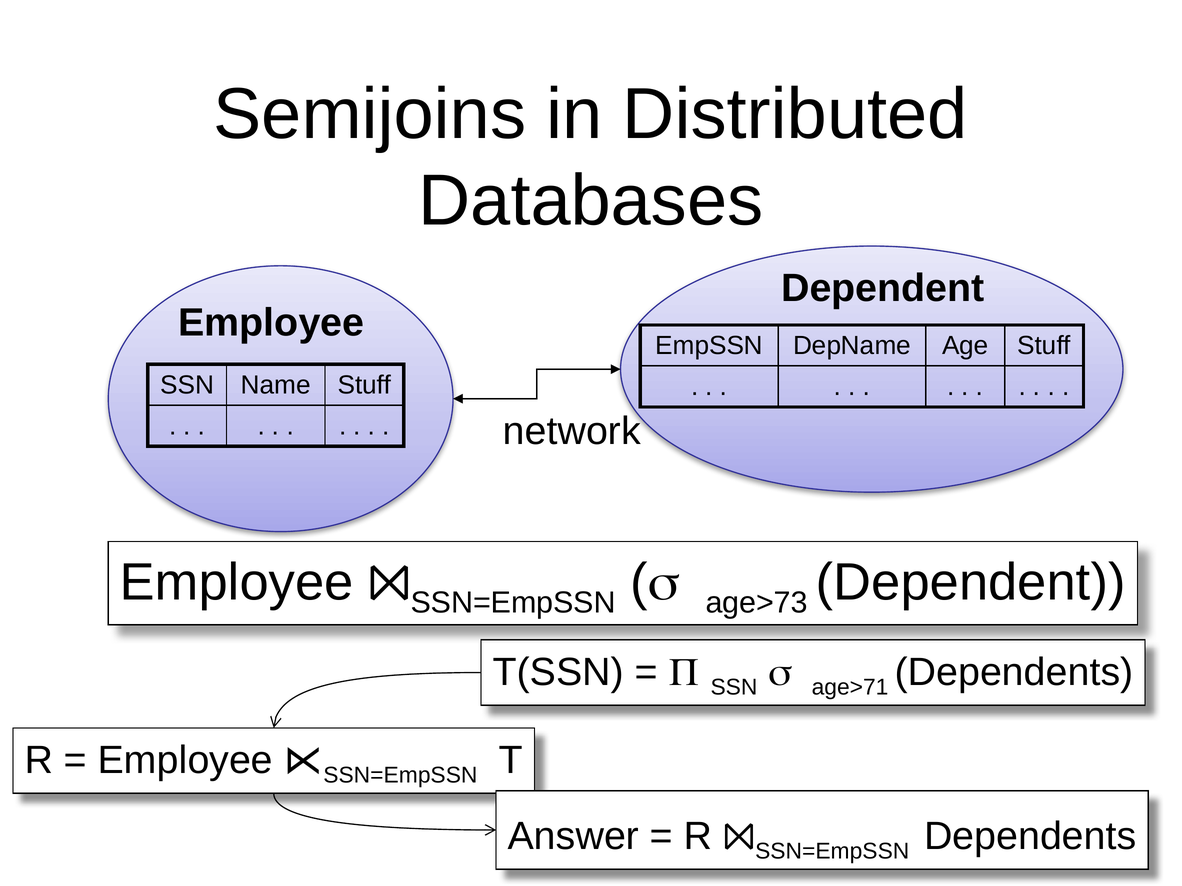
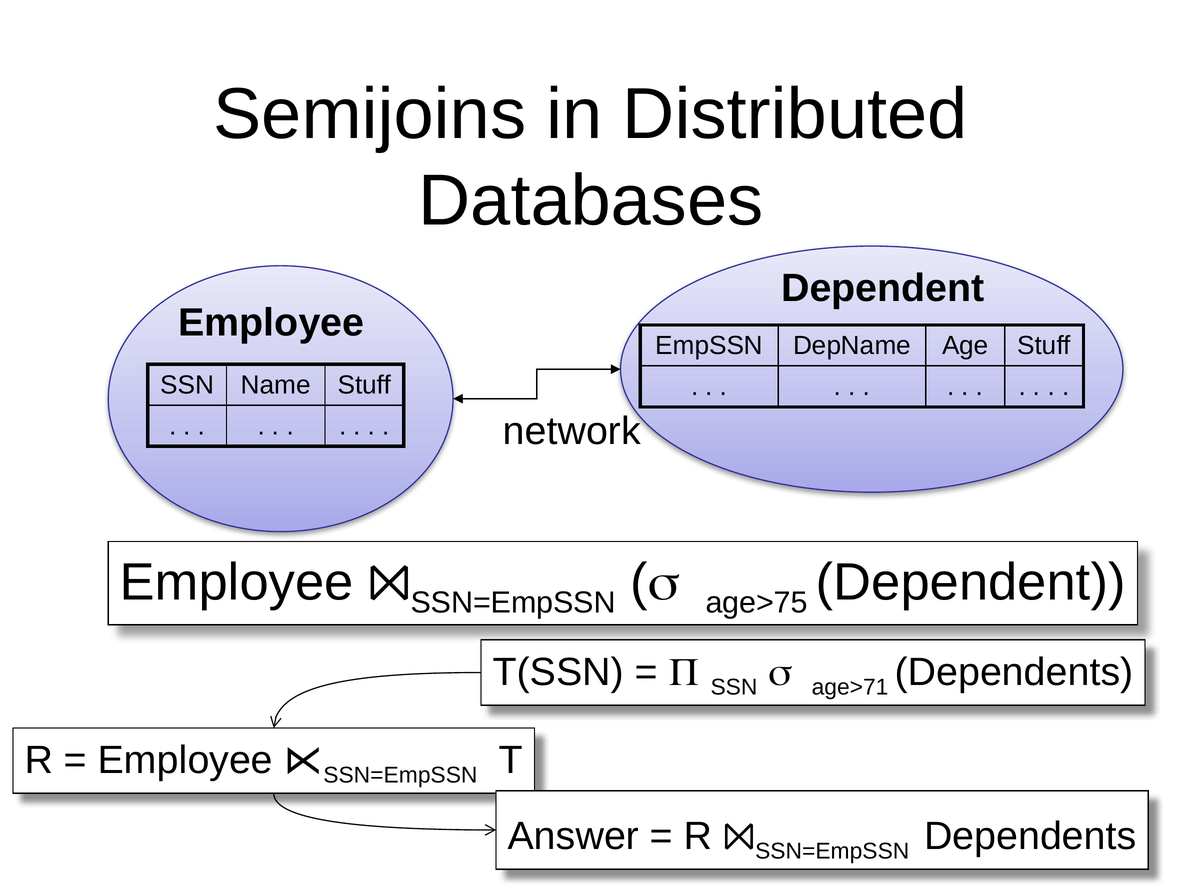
age>73: age>73 -> age>75 (757, 603)
